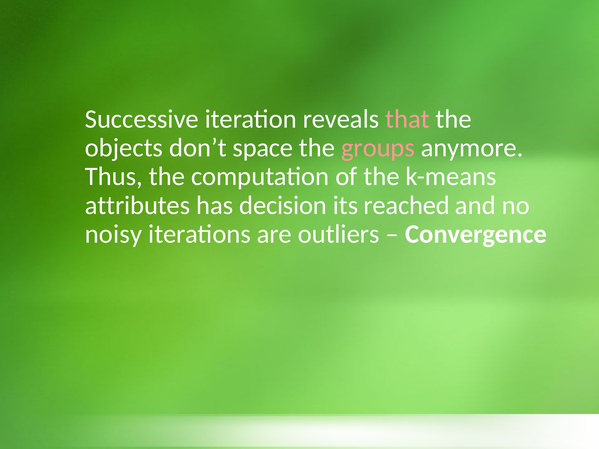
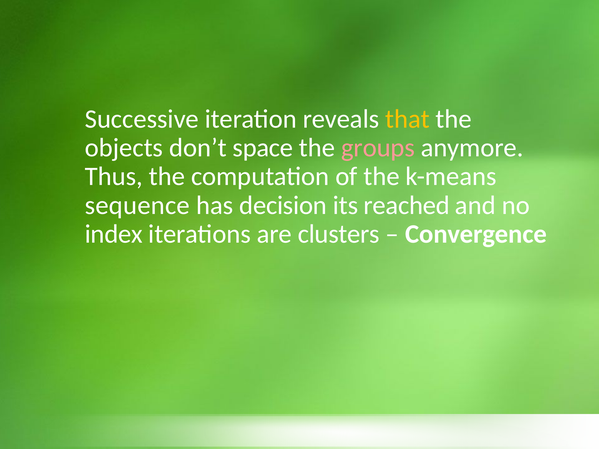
that colour: pink -> yellow (407, 119)
attributes: attributes -> sequence (137, 205)
noisy: noisy -> index (114, 234)
outliers: outliers -> clusters (339, 234)
